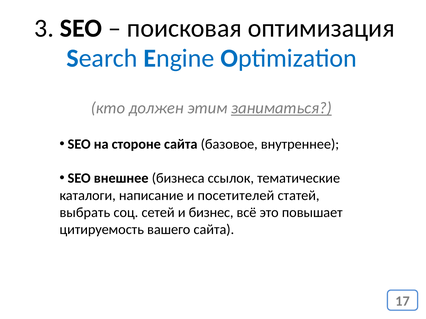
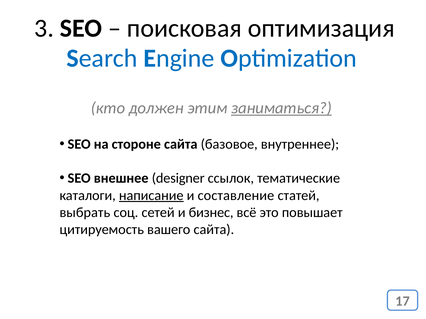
бизнеса: бизнеса -> designer (178, 179)
написание underline: none -> present (151, 196)
посетителей: посетителей -> составление (236, 196)
